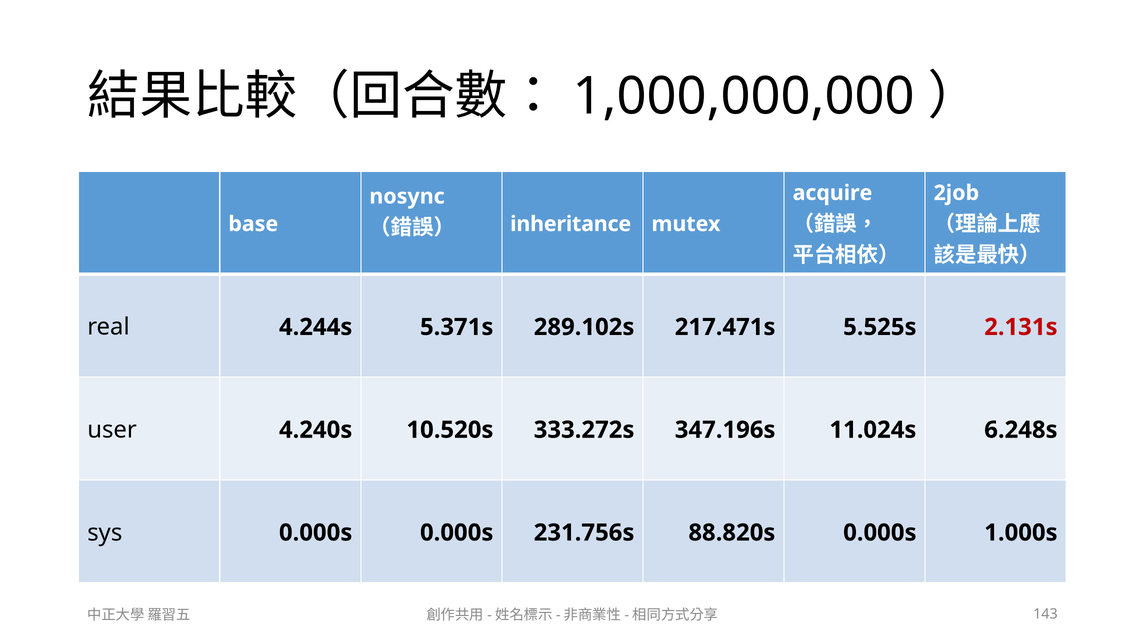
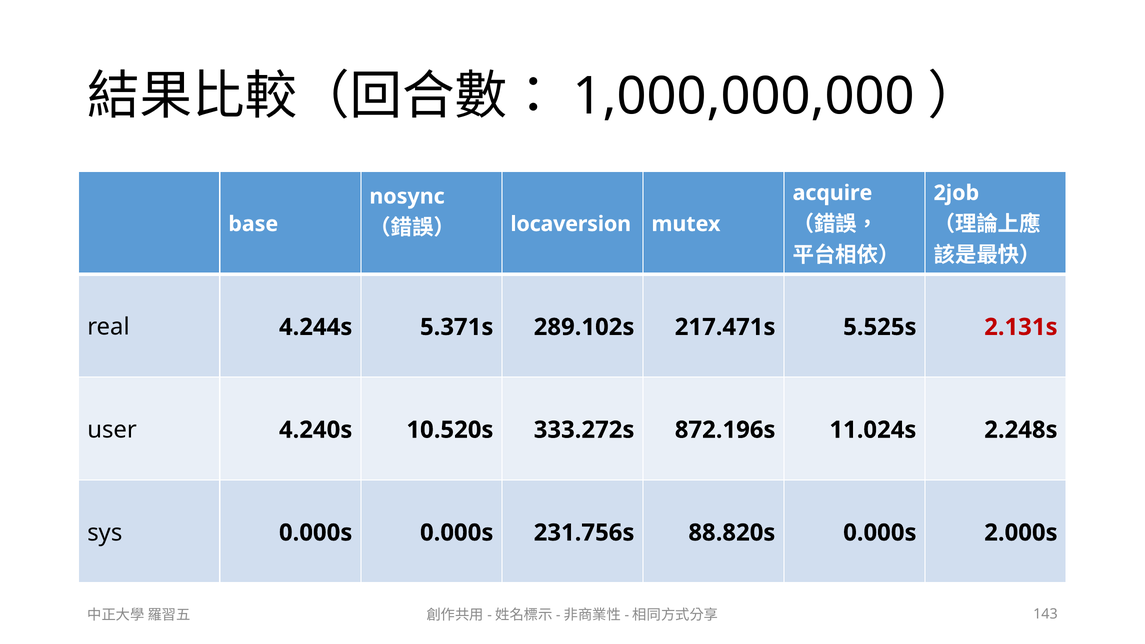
inheritance: inheritance -> locaversion (571, 224)
347.196s: 347.196s -> 872.196s (725, 430)
6.248s: 6.248s -> 2.248s (1021, 430)
1.000s: 1.000s -> 2.000s (1021, 533)
